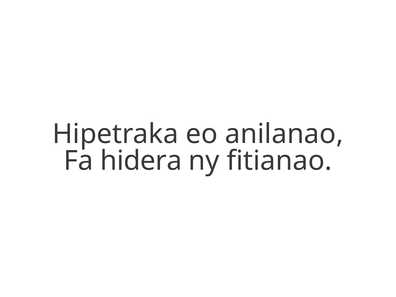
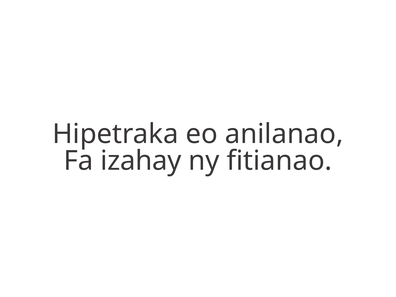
hidera: hidera -> izahay (141, 161)
